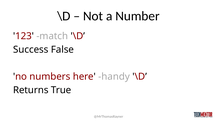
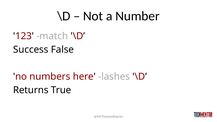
handy: handy -> lashes (114, 77)
